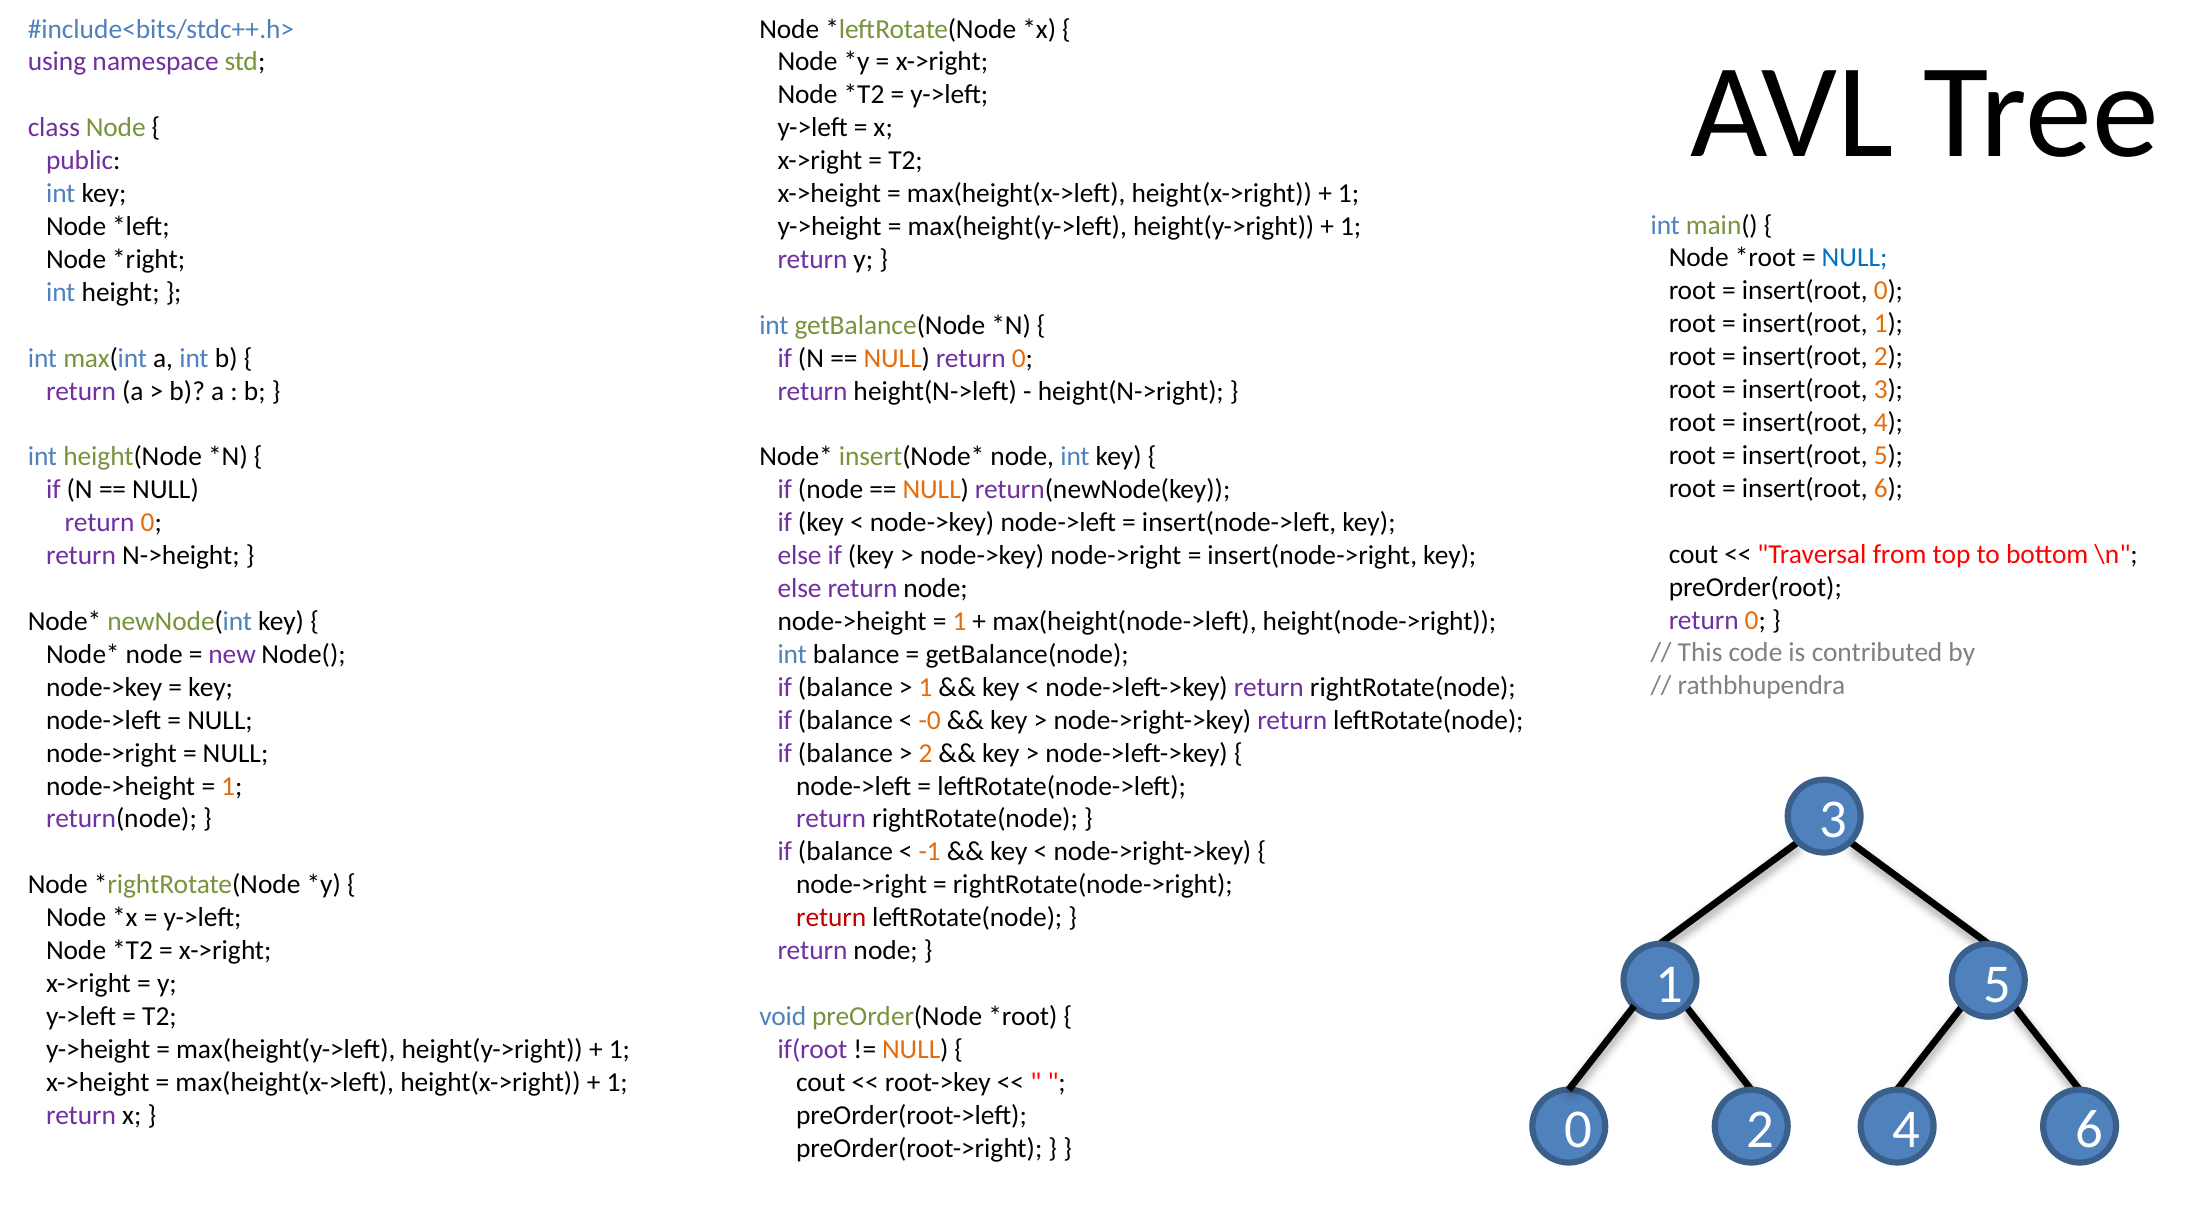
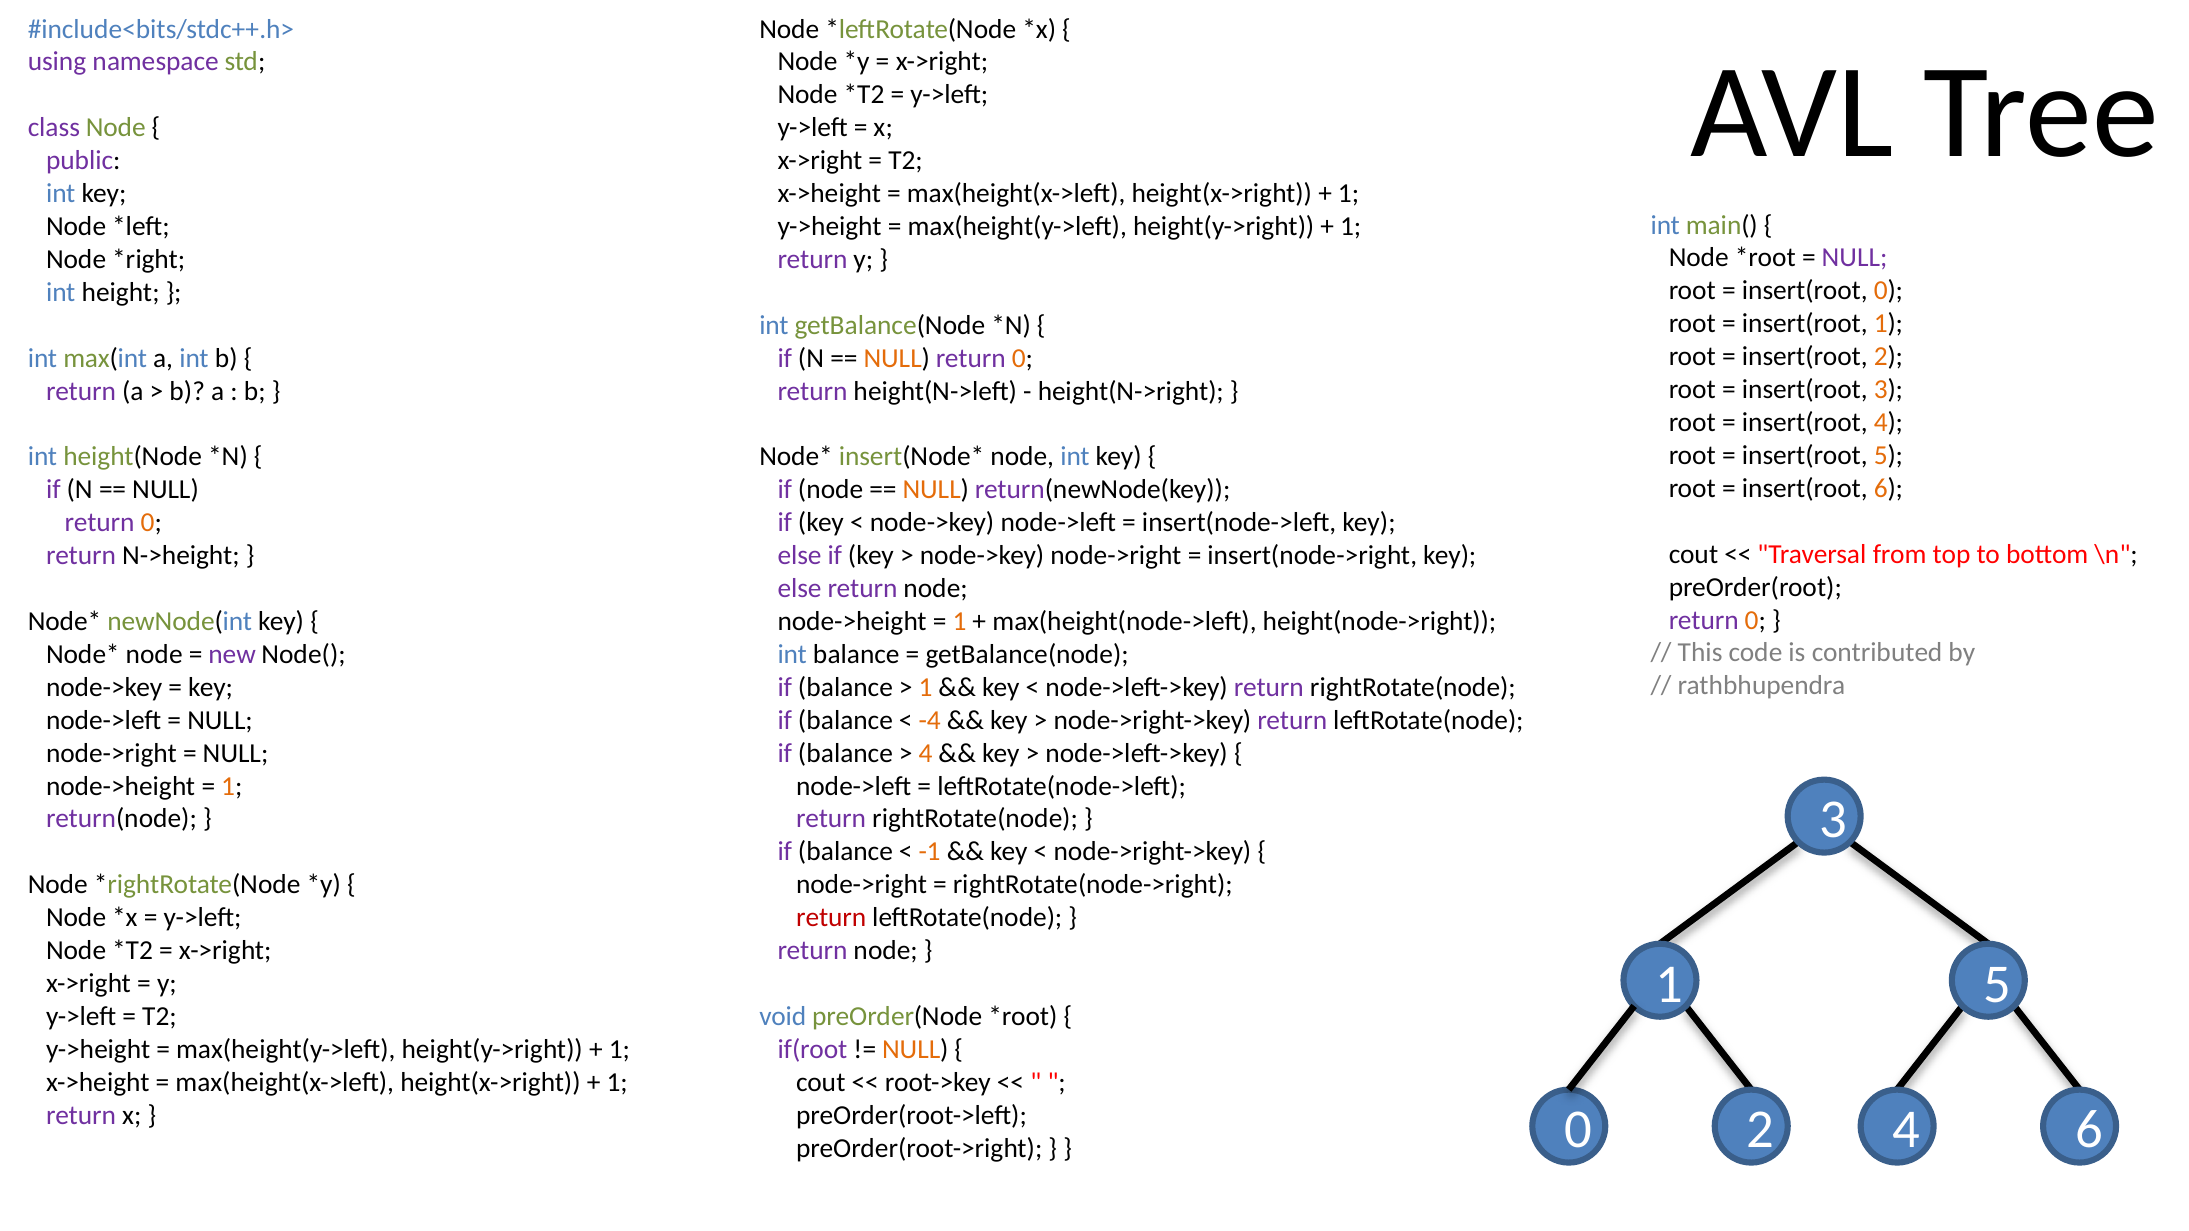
NULL colour: blue -> purple (1855, 258)
-0: -0 -> -4 (930, 720)
2: 2 -> 4 (926, 753)
